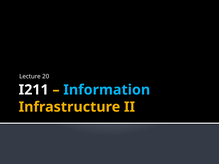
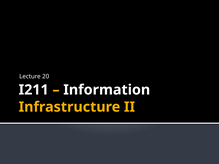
Information colour: light blue -> white (107, 90)
